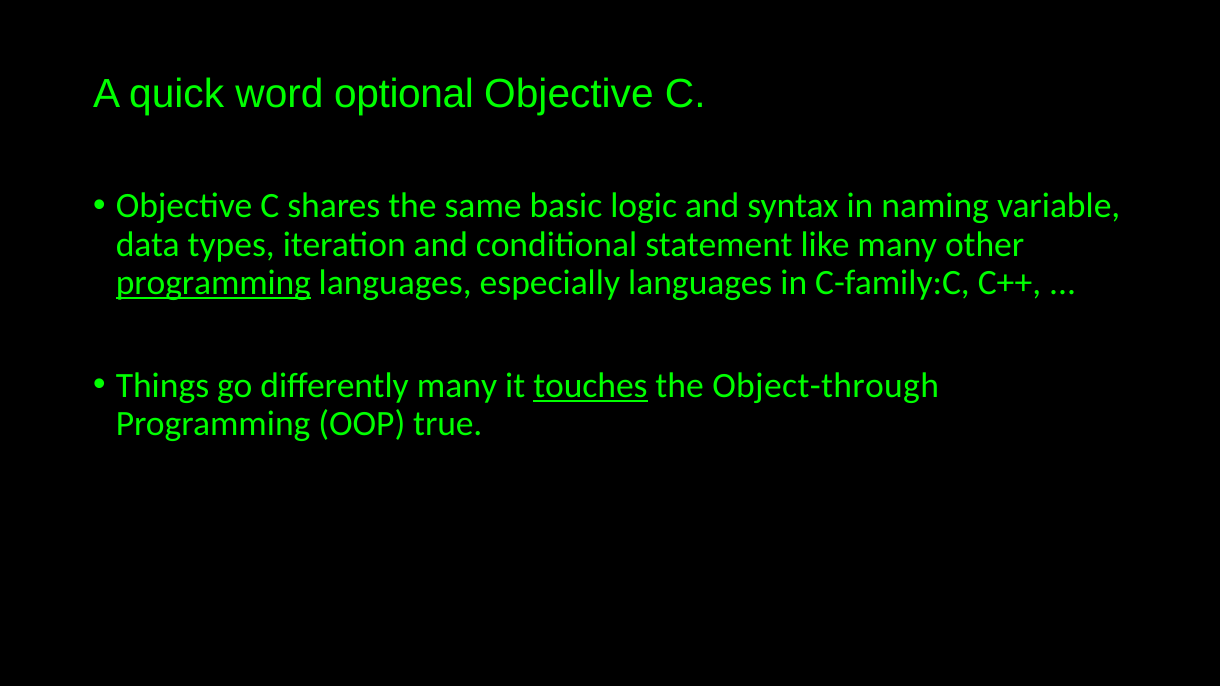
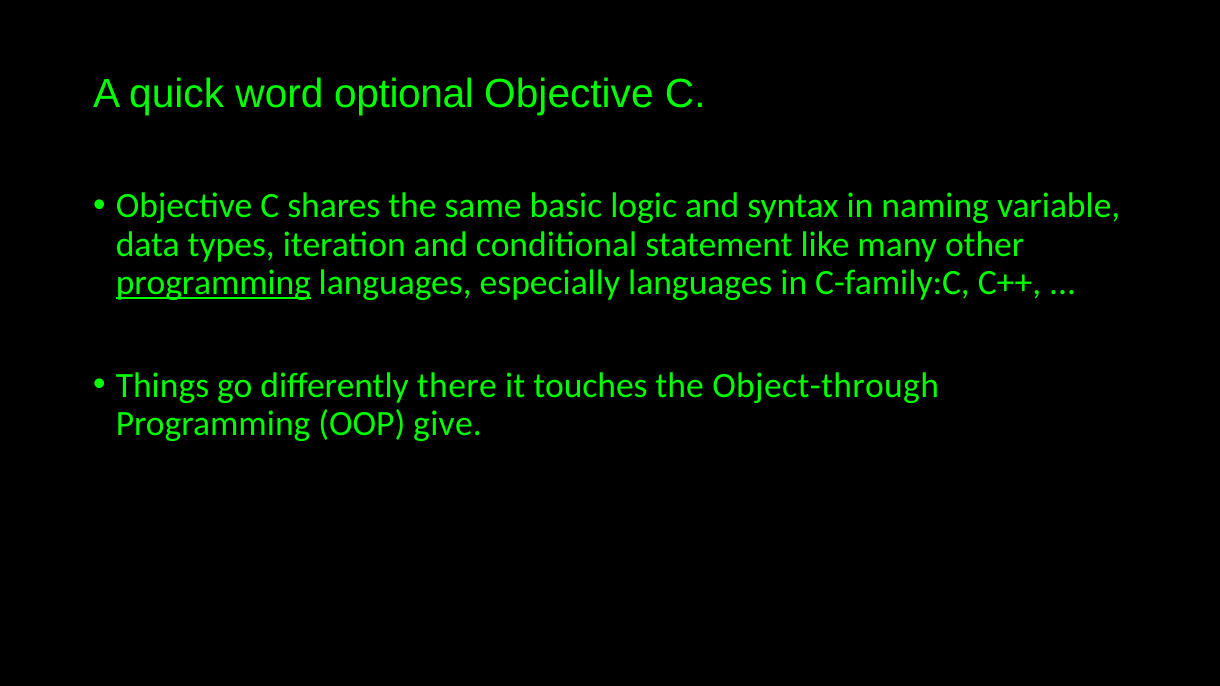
differently many: many -> there (457, 385)
touches underline: present -> none (590, 385)
true: true -> give (448, 424)
